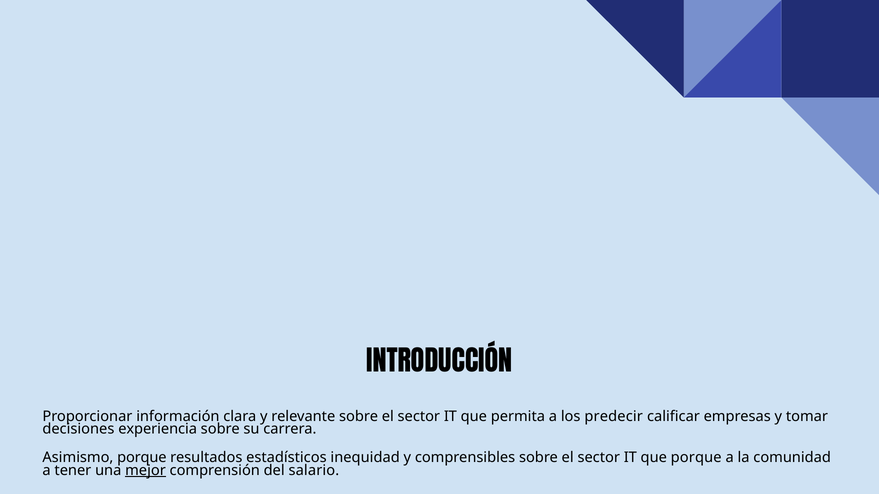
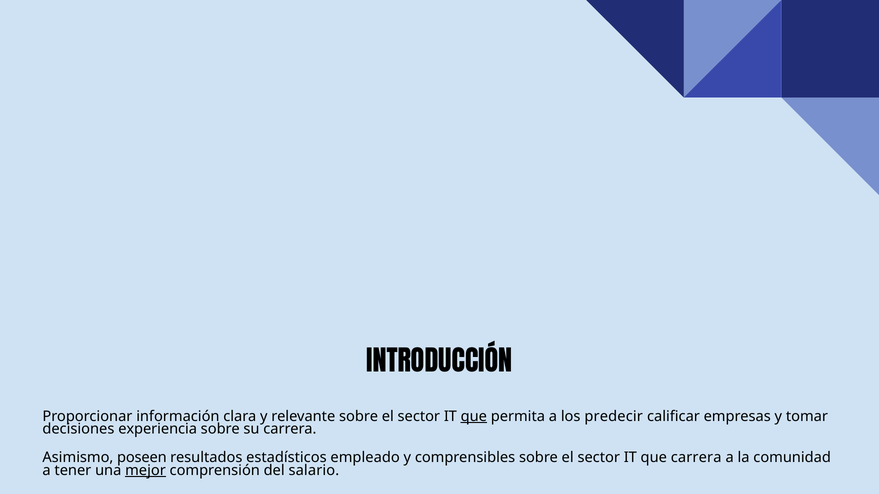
que underline: none -> present (474, 417)
Asimismo porque: porque -> poseen (142, 458)
inequidad: inequidad -> empleado (365, 458)
que porque: porque -> carrera (696, 458)
